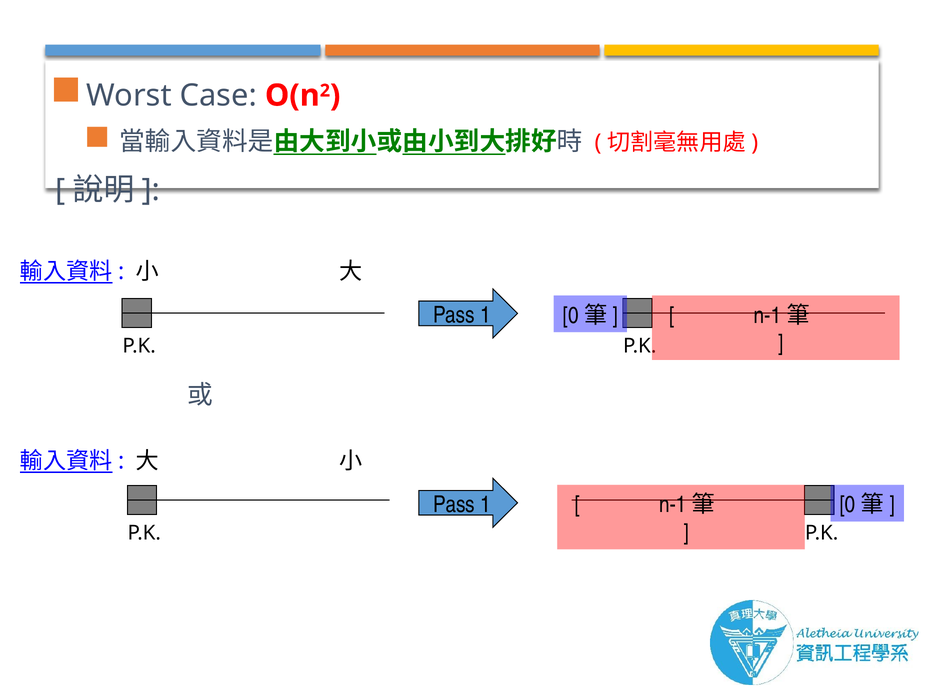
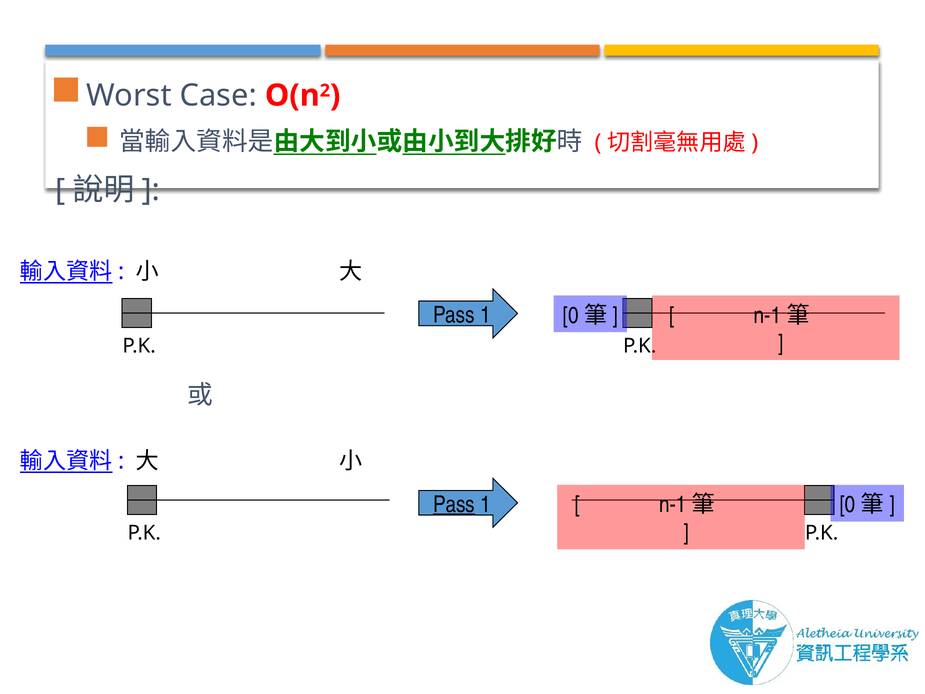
Pass underline: none -> present (454, 504)
